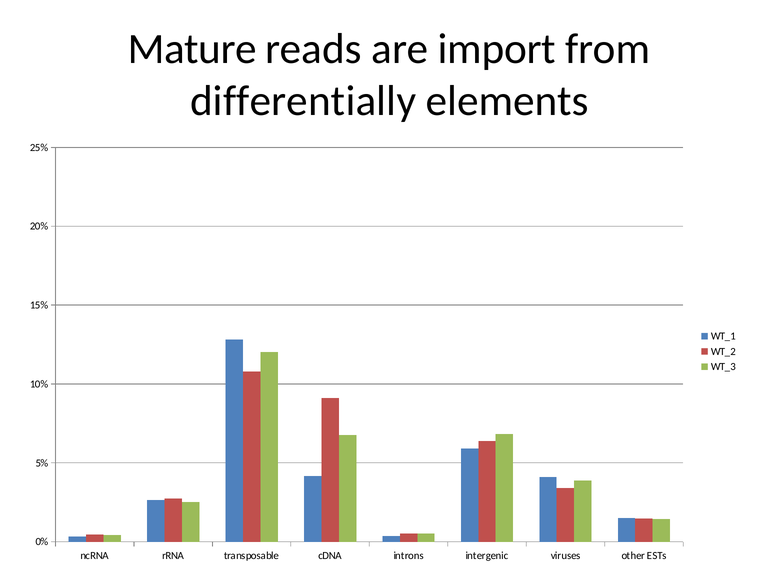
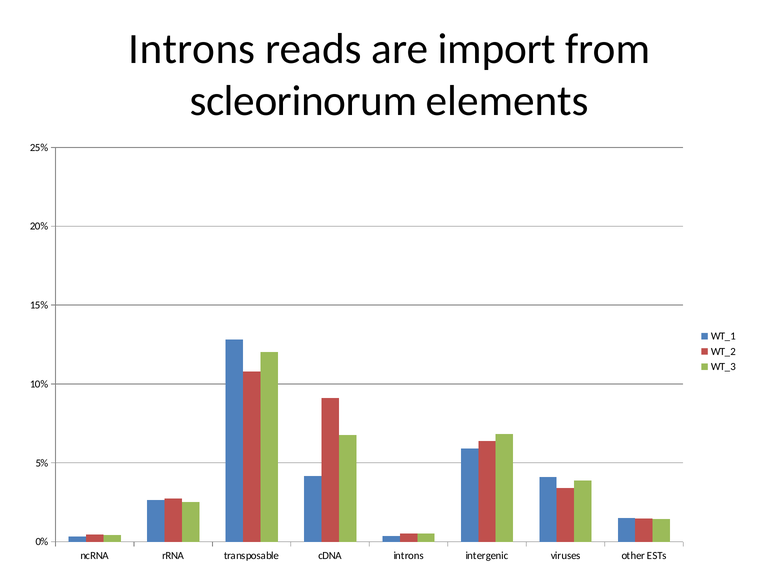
Mature: Mature -> Introns (192, 49)
differentially: differentially -> scleorinorum (303, 101)
